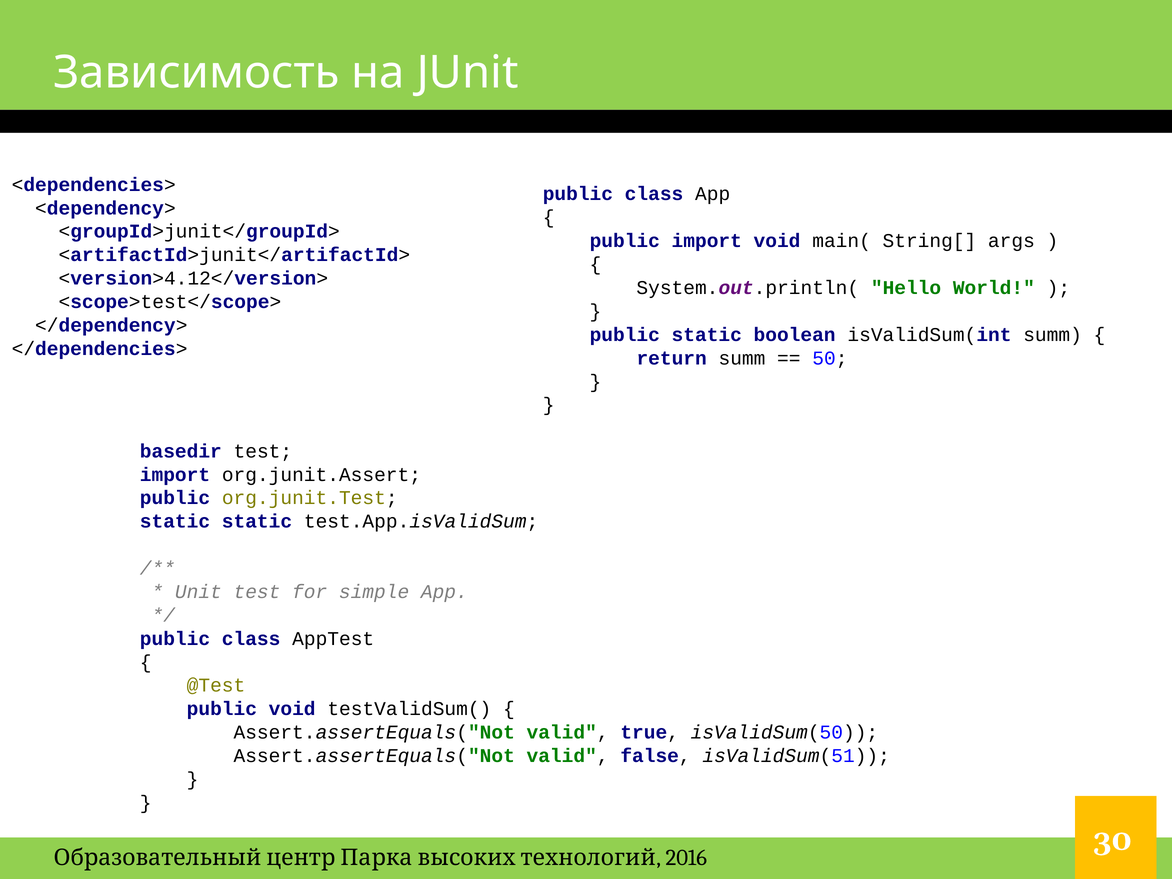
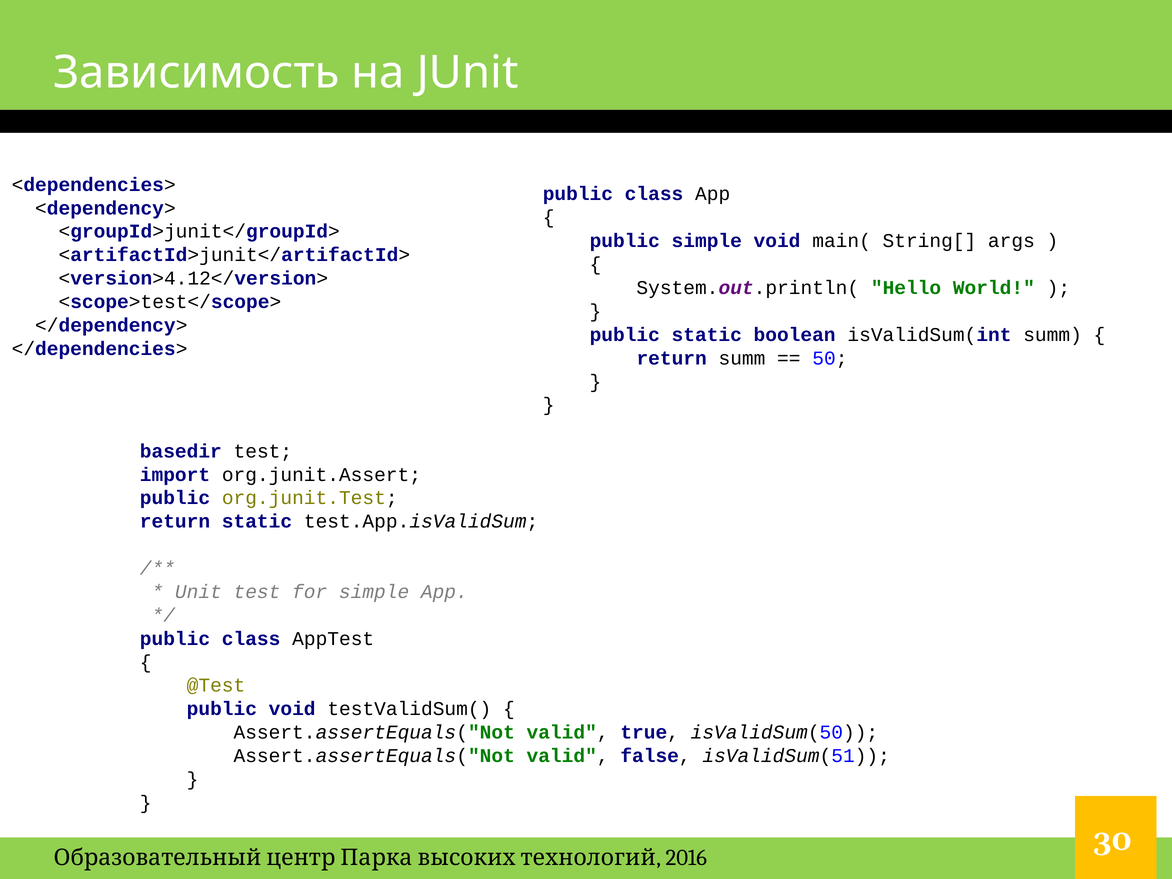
public import: import -> simple (707, 241)
static: static -> return (175, 521)
